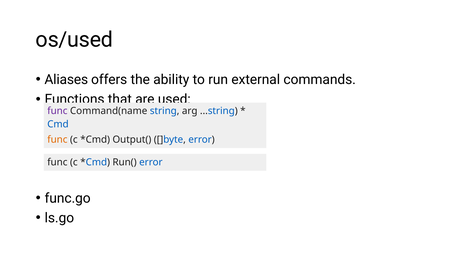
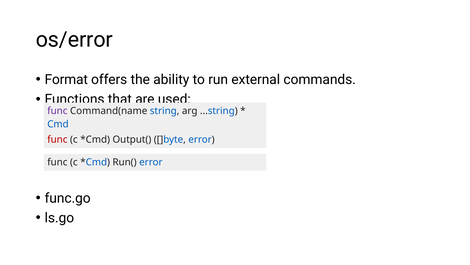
os/used: os/used -> os/error (74, 39)
Aliases: Aliases -> Format (66, 79)
func colour: orange -> red (57, 139)
